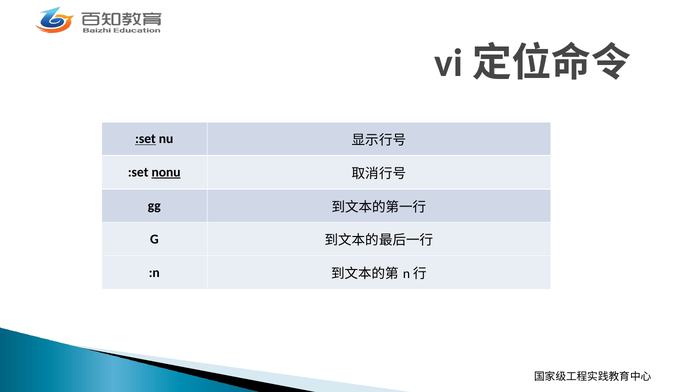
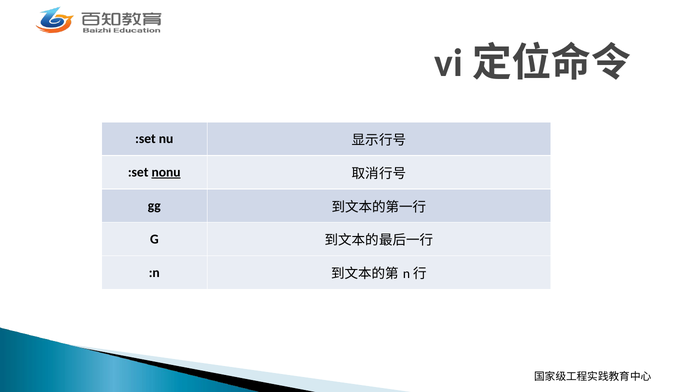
:set underline: present -> none (146, 139)
